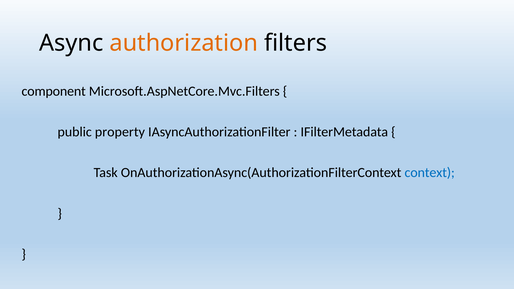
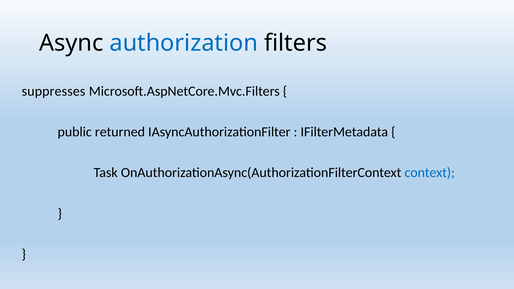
authorization colour: orange -> blue (184, 43)
component: component -> suppresses (54, 91)
property: property -> returned (120, 132)
